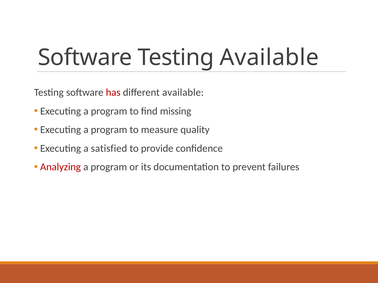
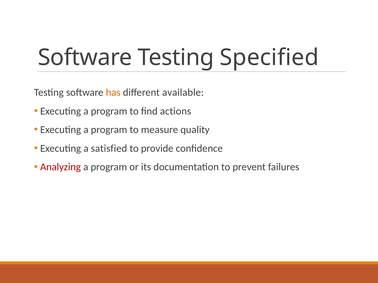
Testing Available: Available -> Specified (269, 58)
has colour: red -> orange (113, 93)
missing: missing -> actions (176, 111)
